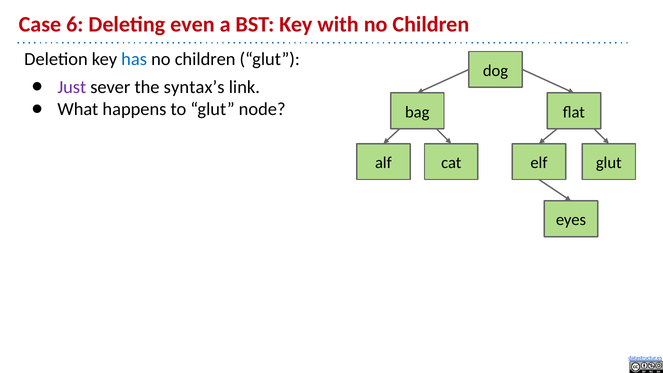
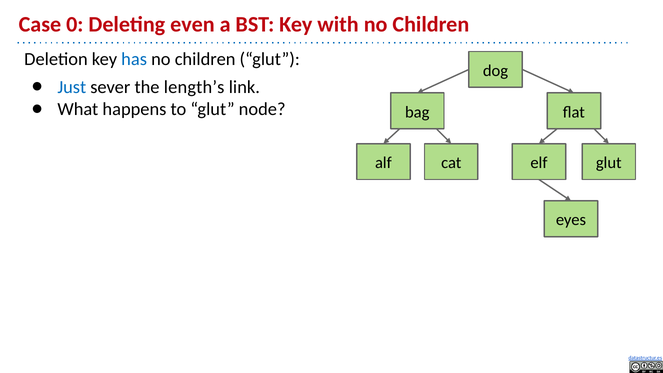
6: 6 -> 0 (75, 24)
Just colour: purple -> blue (72, 87)
syntax’s: syntax’s -> length’s (194, 87)
